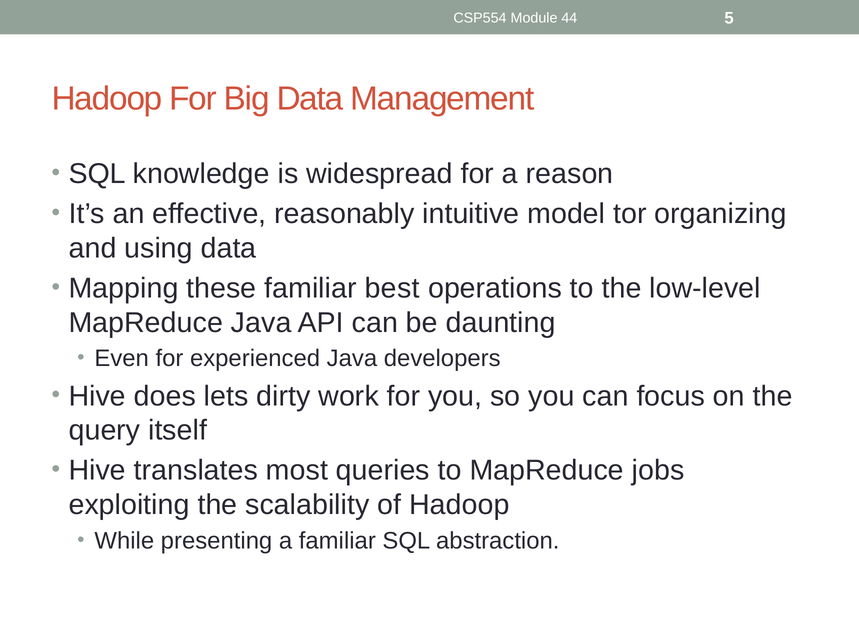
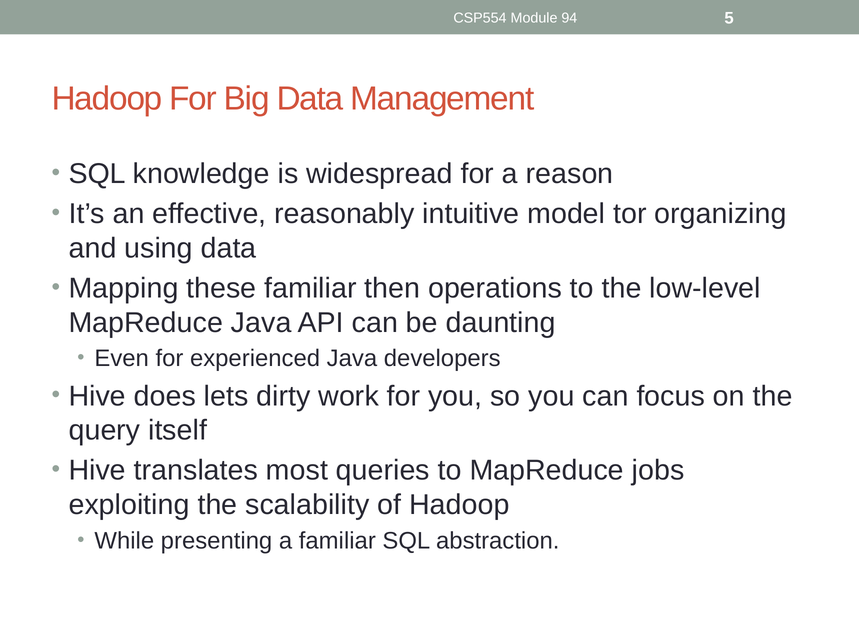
44: 44 -> 94 (569, 18)
best: best -> then (392, 288)
